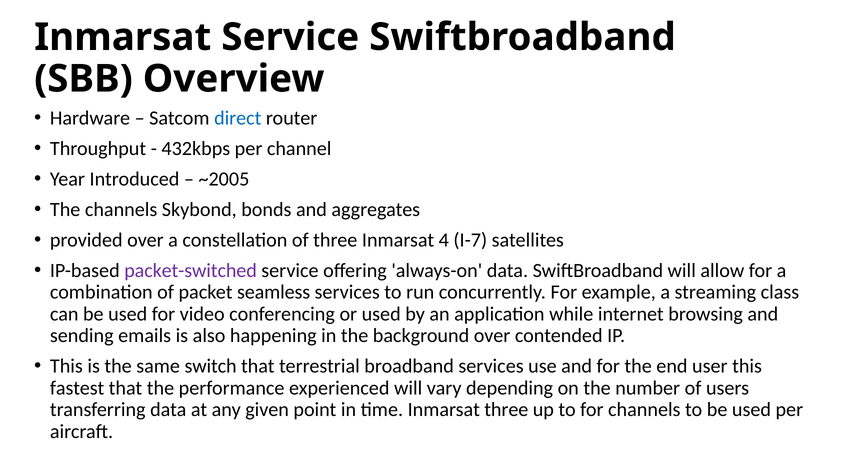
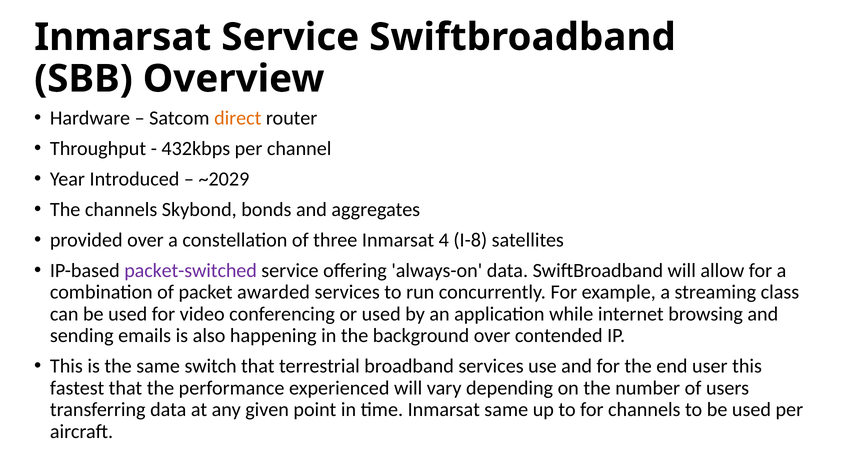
direct colour: blue -> orange (238, 118)
~2005: ~2005 -> ~2029 (224, 179)
I-7: I-7 -> I-8 (470, 240)
seamless: seamless -> awarded (273, 292)
Inmarsat three: three -> same (506, 410)
